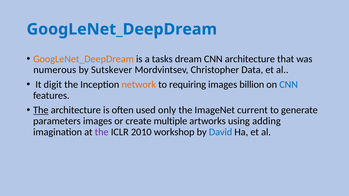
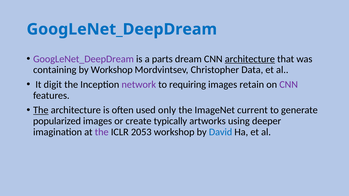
GoogLeNet_DeepDream colour: orange -> purple (83, 59)
tasks: tasks -> parts (162, 59)
architecture underline: none -> present (250, 59)
numerous: numerous -> containing (55, 70)
by Sutskever: Sutskever -> Workshop (112, 70)
network colour: orange -> purple (139, 85)
billion: billion -> retain (252, 85)
CNN colour: blue -> purple (289, 85)
parameters: parameters -> popularized (57, 121)
multiple: multiple -> typically (170, 121)
adding: adding -> deeper (267, 121)
2010: 2010 -> 2053 (141, 132)
